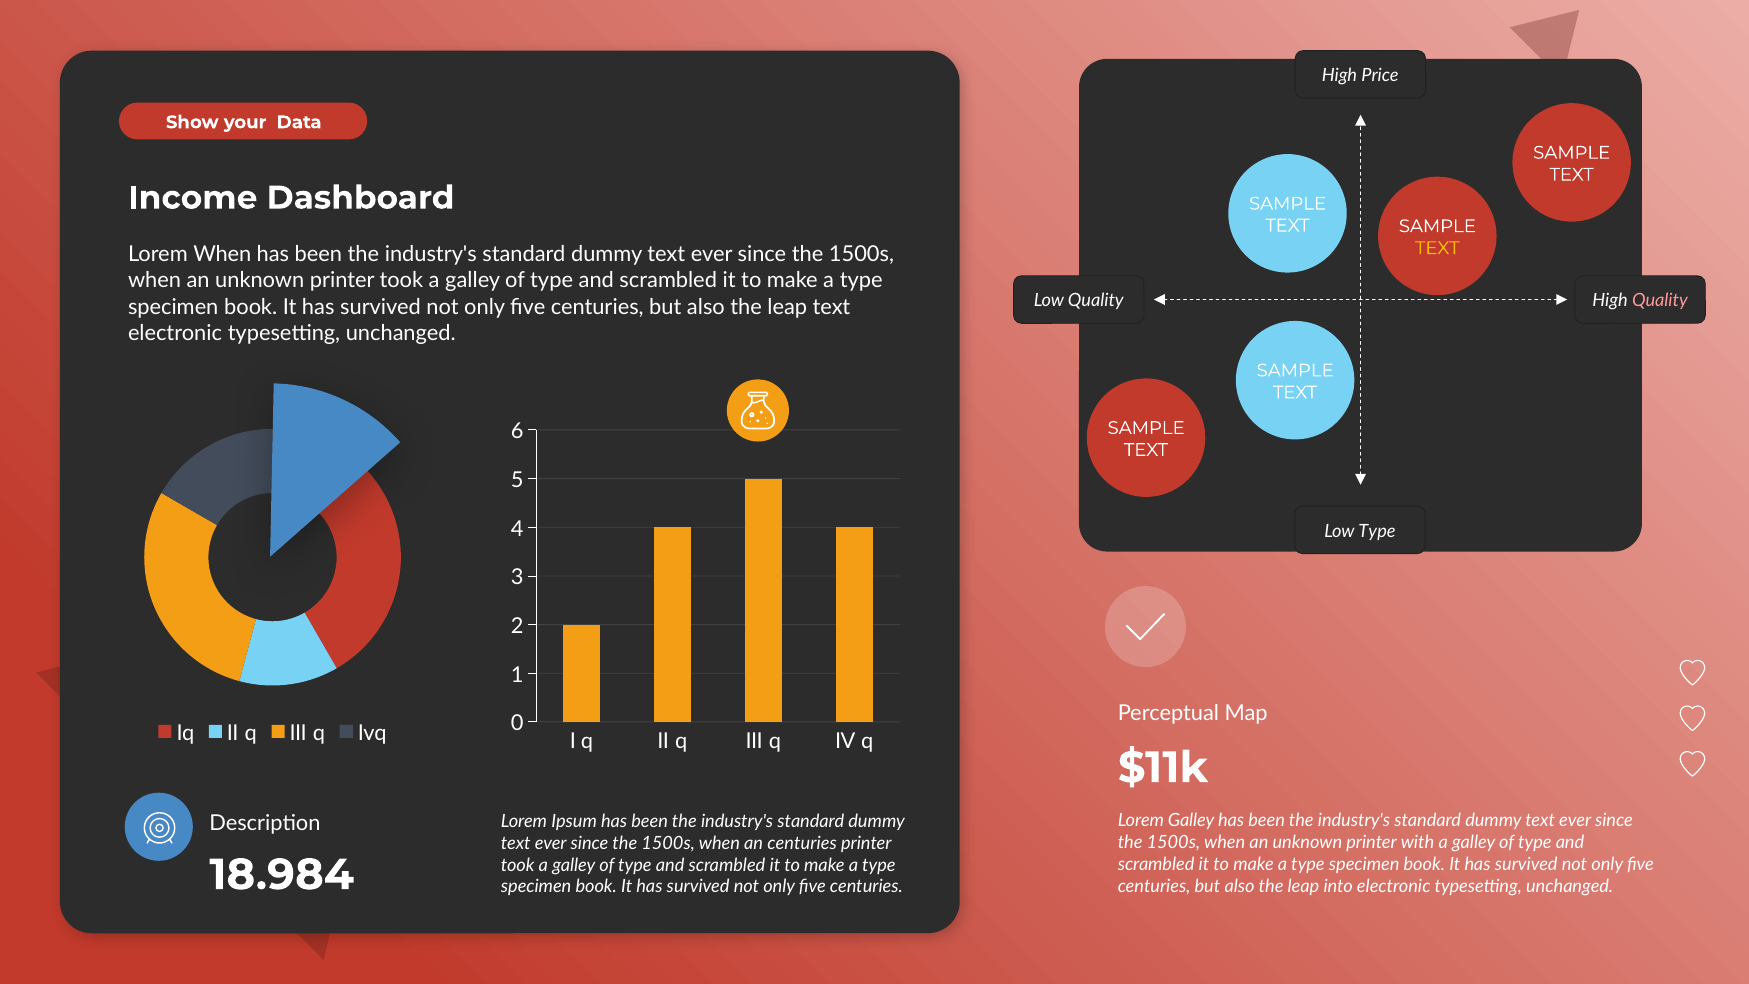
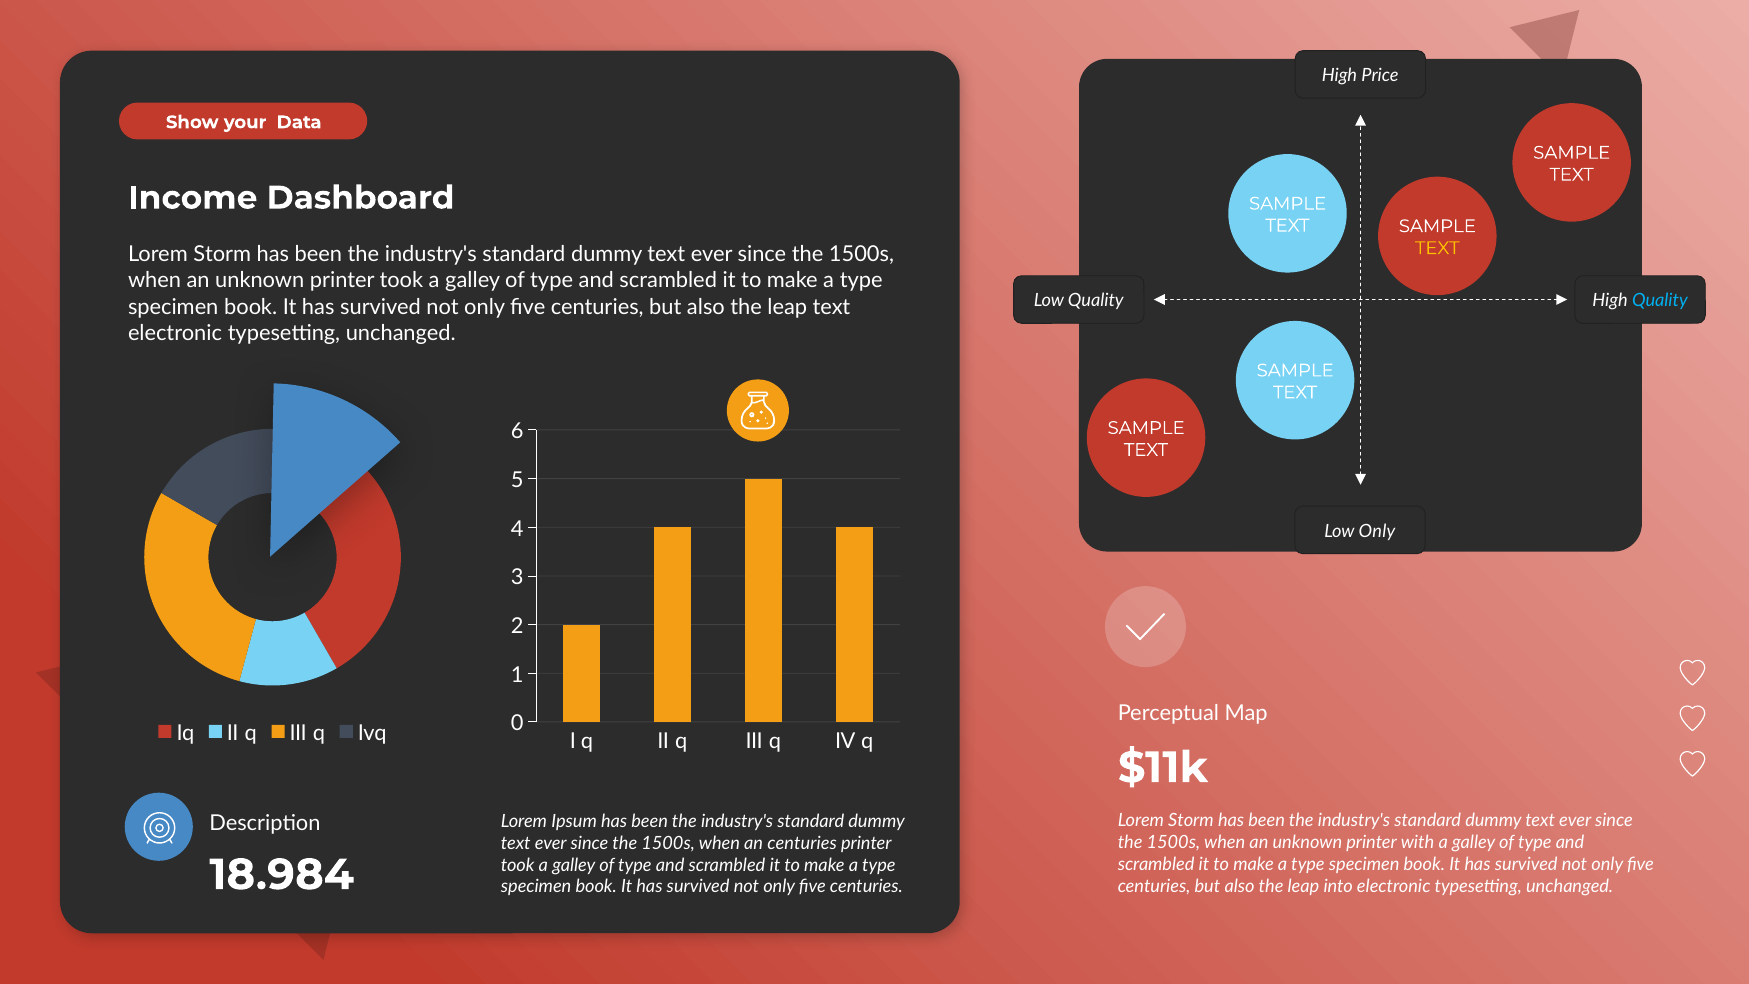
When: When -> Storm (222, 254)
Quality colour: pink -> light blue (1660, 301)
Low Type: Type -> Only (1377, 531)
Galley: Galley -> Storm (1191, 820)
